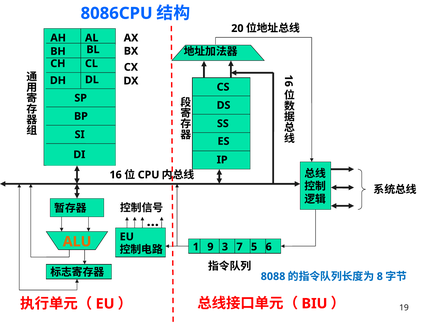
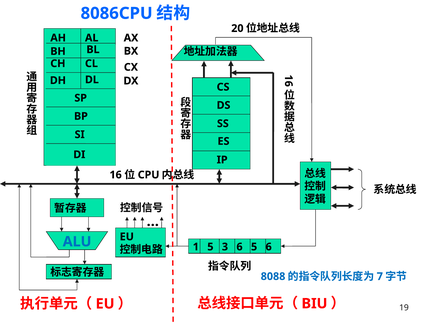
ALU colour: orange -> blue (77, 242)
1 9: 9 -> 5 (210, 247)
3 7: 7 -> 6 (240, 247)
8: 8 -> 7 (380, 277)
